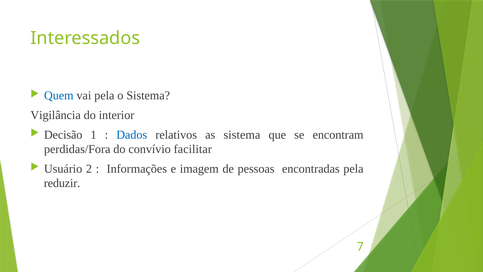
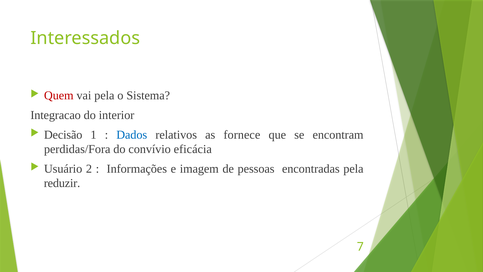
Quem colour: blue -> red (59, 96)
Vigilância: Vigilância -> Integracao (56, 115)
as sistema: sistema -> fornece (242, 135)
facilitar: facilitar -> eficácia (193, 149)
